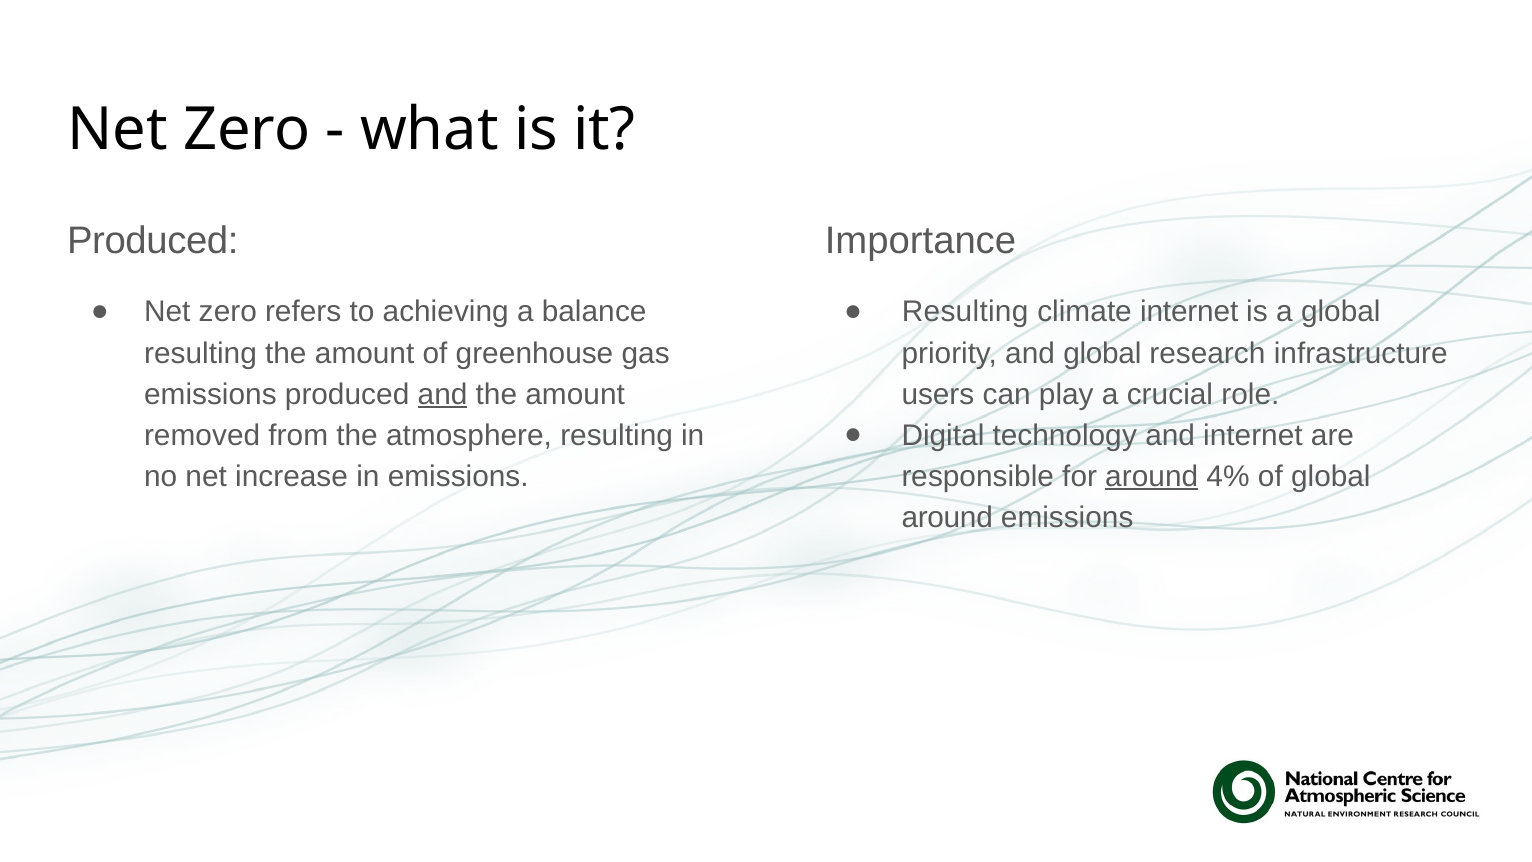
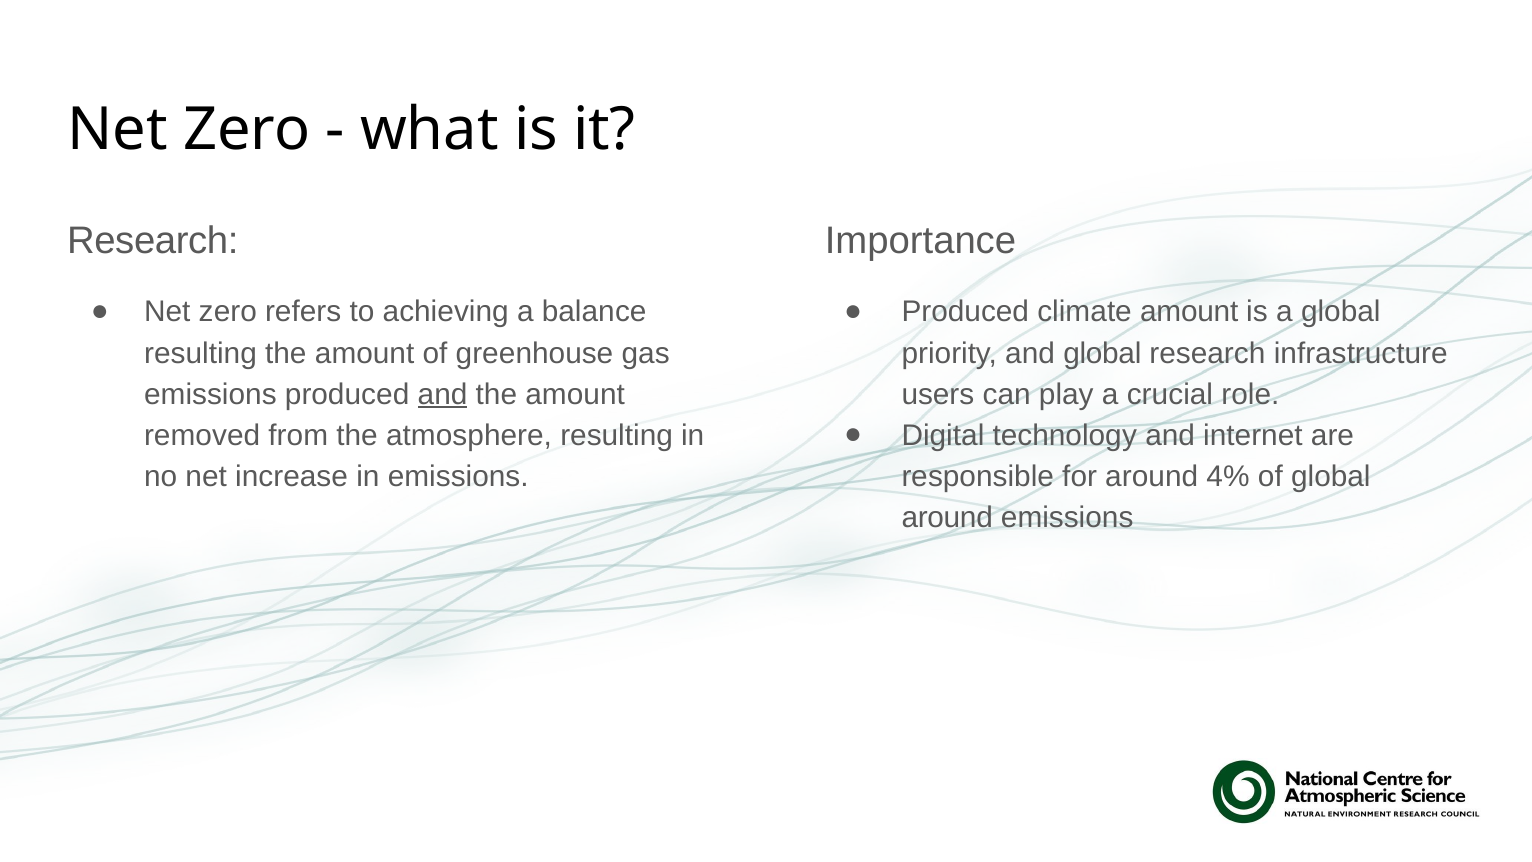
Produced: Produced -> Research (153, 241)
Resulting: Resulting -> Produced (965, 312)
climate internet: internet -> amount (1189, 312)
around underline: present -> none (1152, 476)
